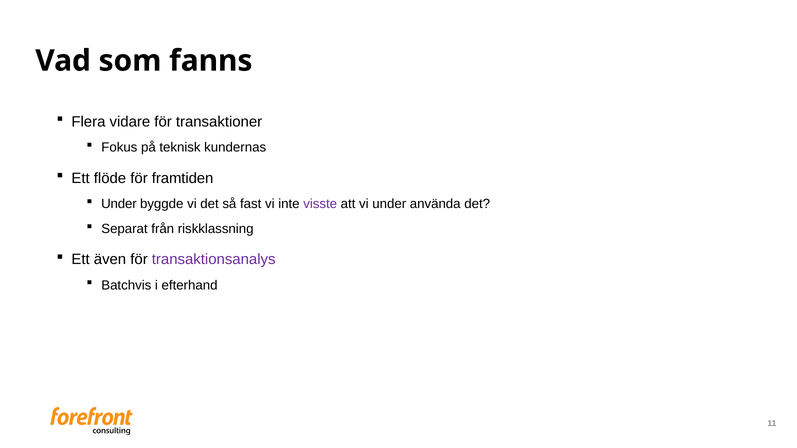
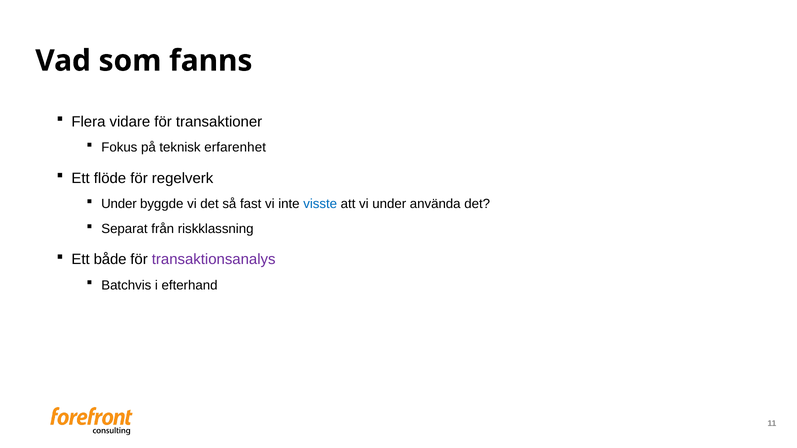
kundernas: kundernas -> erfarenhet (235, 148)
framtiden: framtiden -> regelverk (183, 178)
visste colour: purple -> blue (320, 204)
även: även -> både (110, 260)
